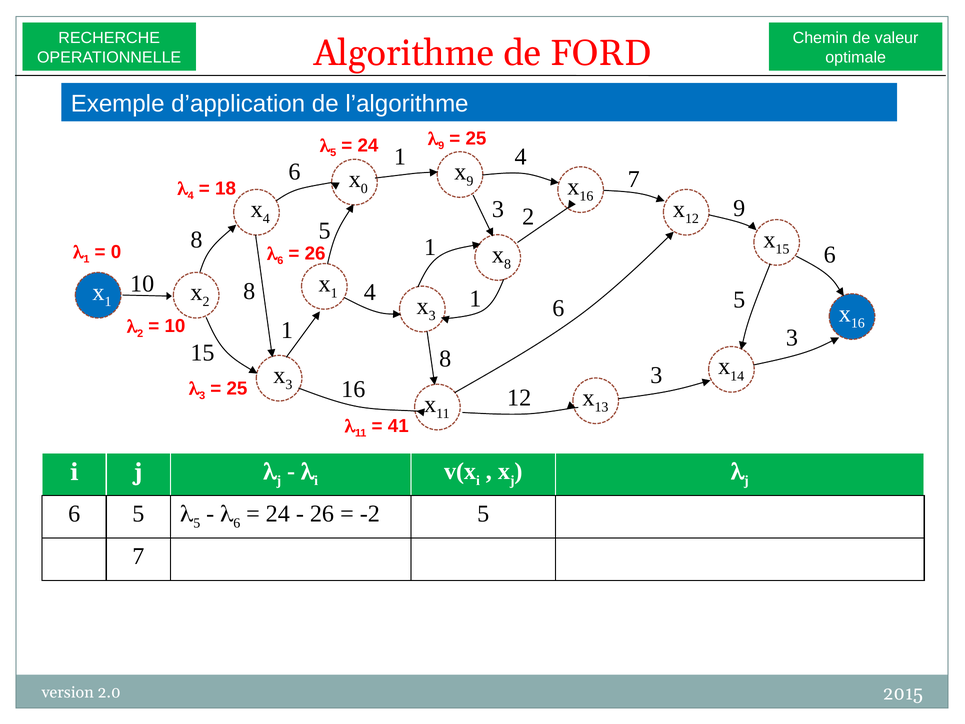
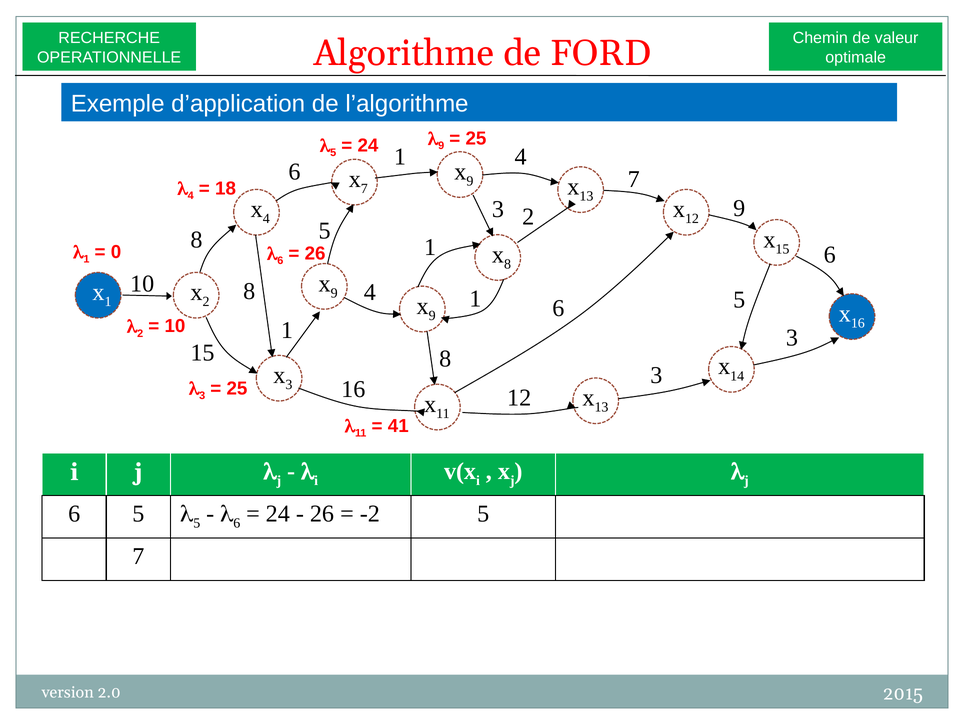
16: 16 -> 13 (586, 196)
0: 0 -> 7 (364, 189)
1: 1 -> 9 (334, 293)
3: 3 -> 9 (432, 315)
